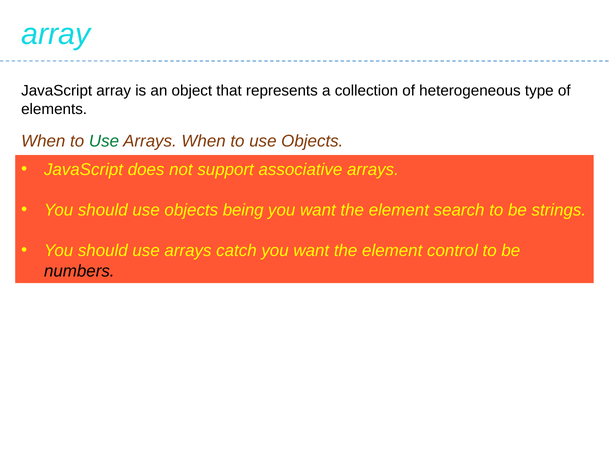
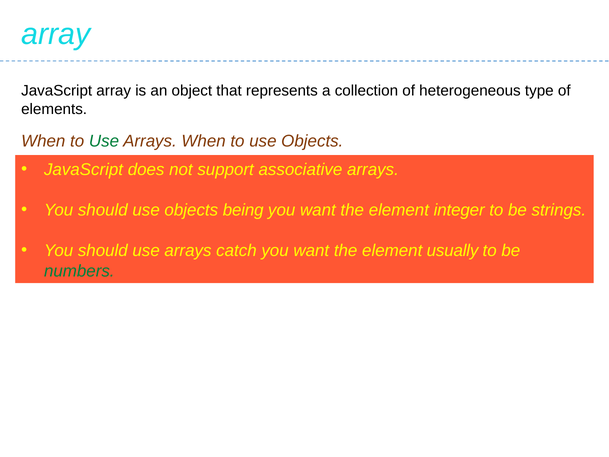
search: search -> integer (459, 210)
control: control -> usually (453, 251)
numbers colour: black -> green (79, 271)
